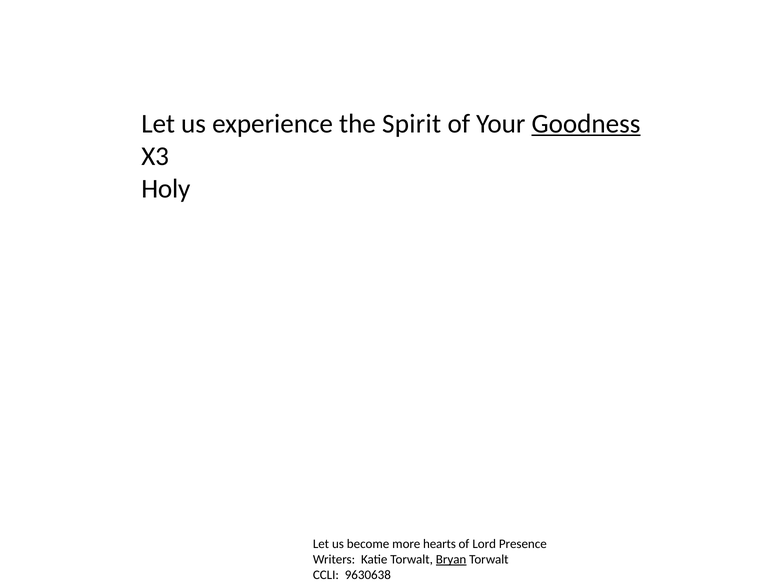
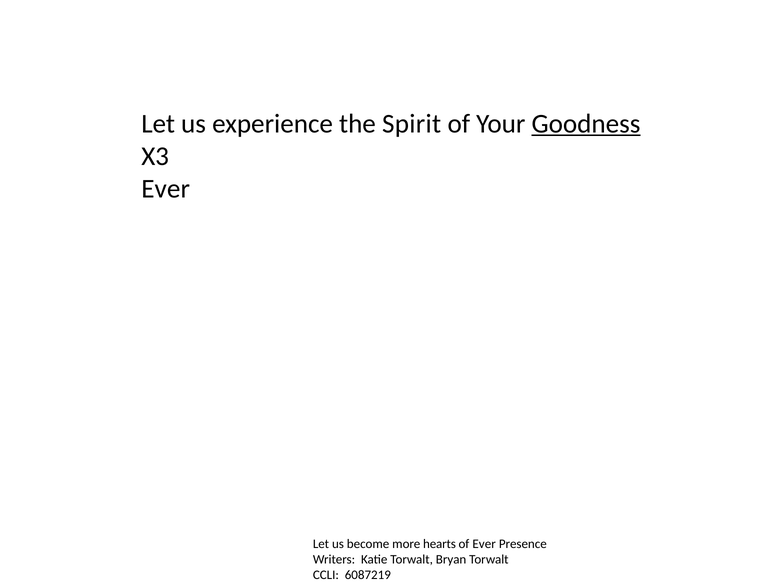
Holy: Holy -> Ever (166, 189)
of Lord: Lord -> Ever (484, 544)
Bryan underline: present -> none (451, 560)
9630638: 9630638 -> 6087219 (368, 576)
